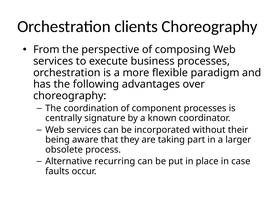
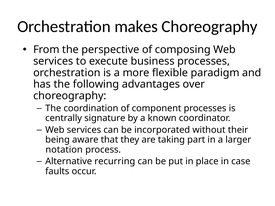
clients: clients -> makes (136, 27)
obsolete: obsolete -> notation (64, 150)
